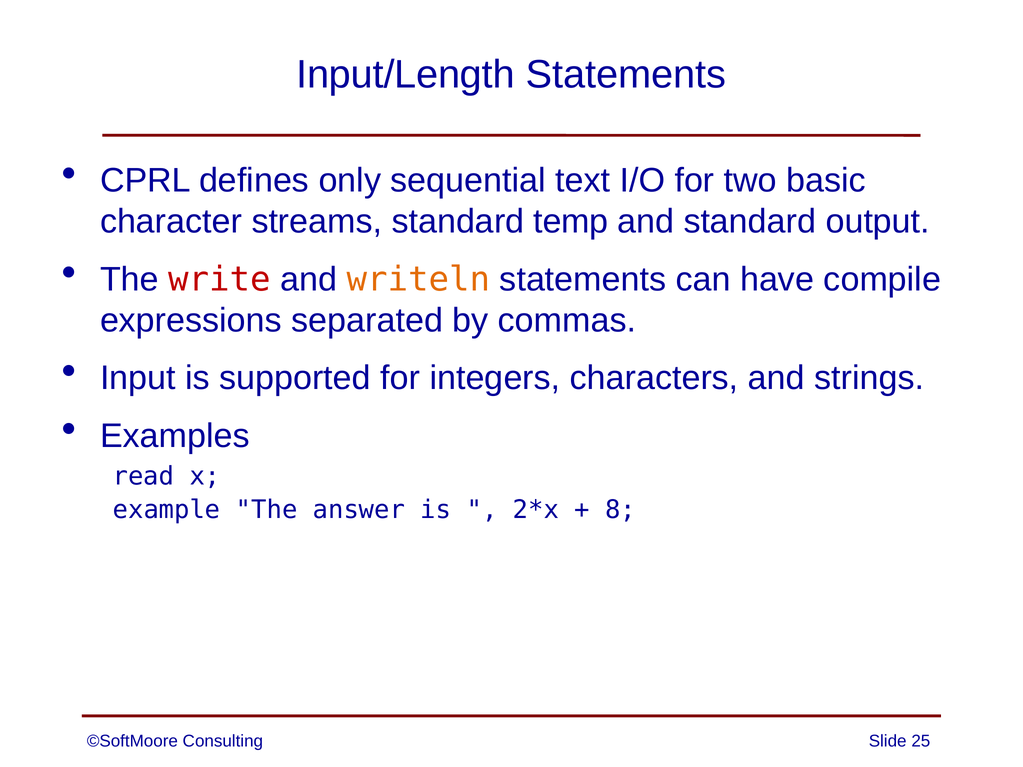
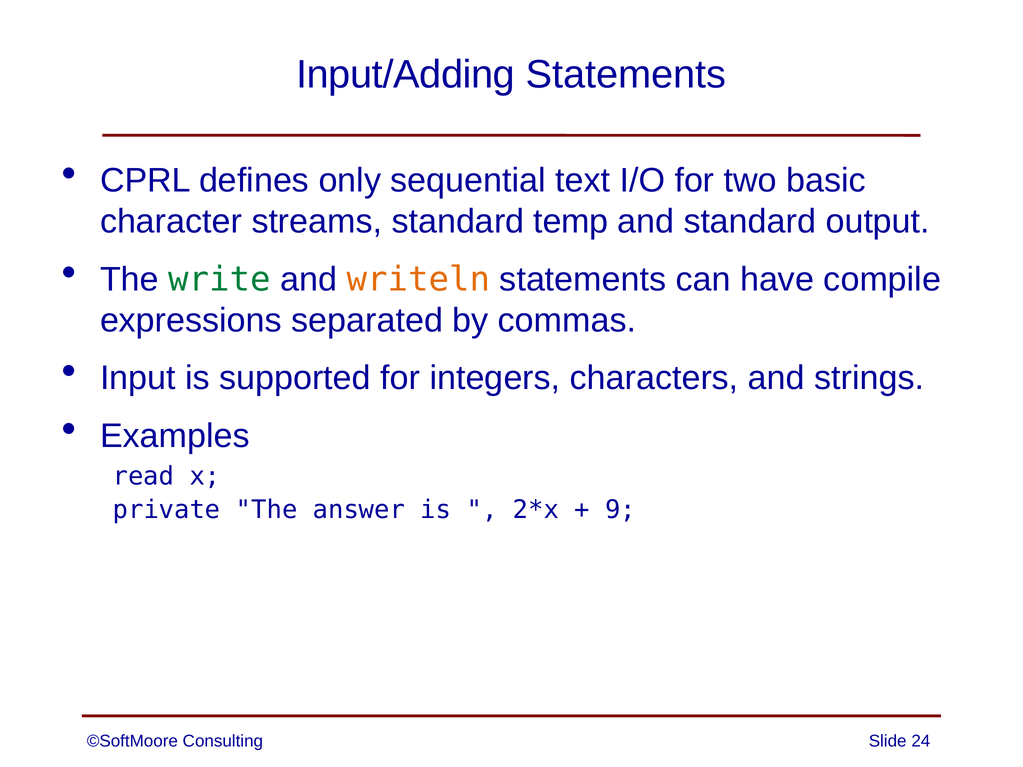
Input/Length: Input/Length -> Input/Adding (406, 74)
write colour: red -> green (219, 279)
example: example -> private (167, 510)
8: 8 -> 9 (620, 510)
25: 25 -> 24 (921, 741)
